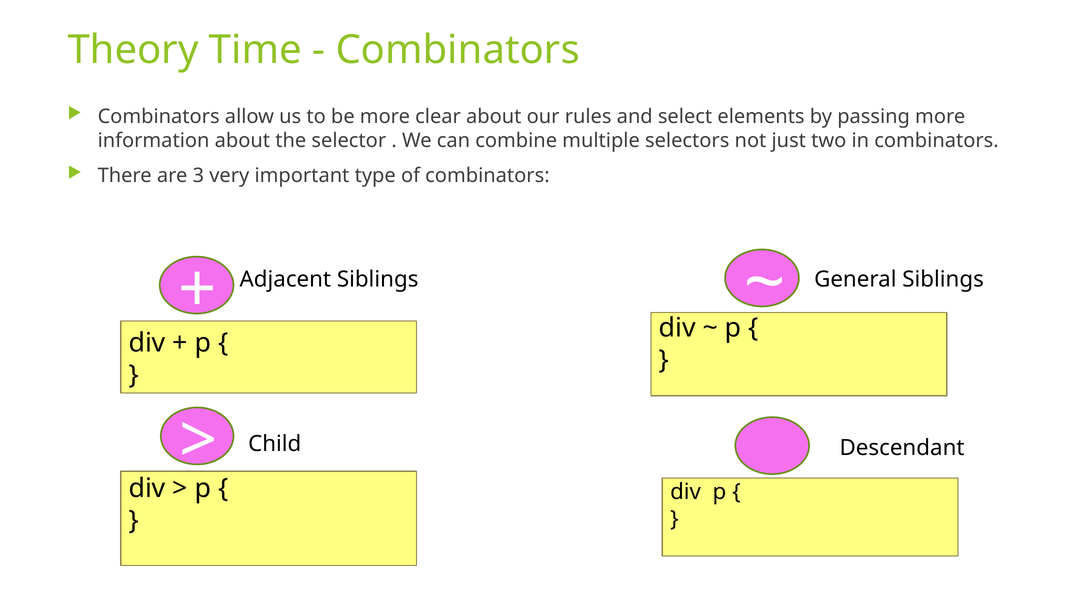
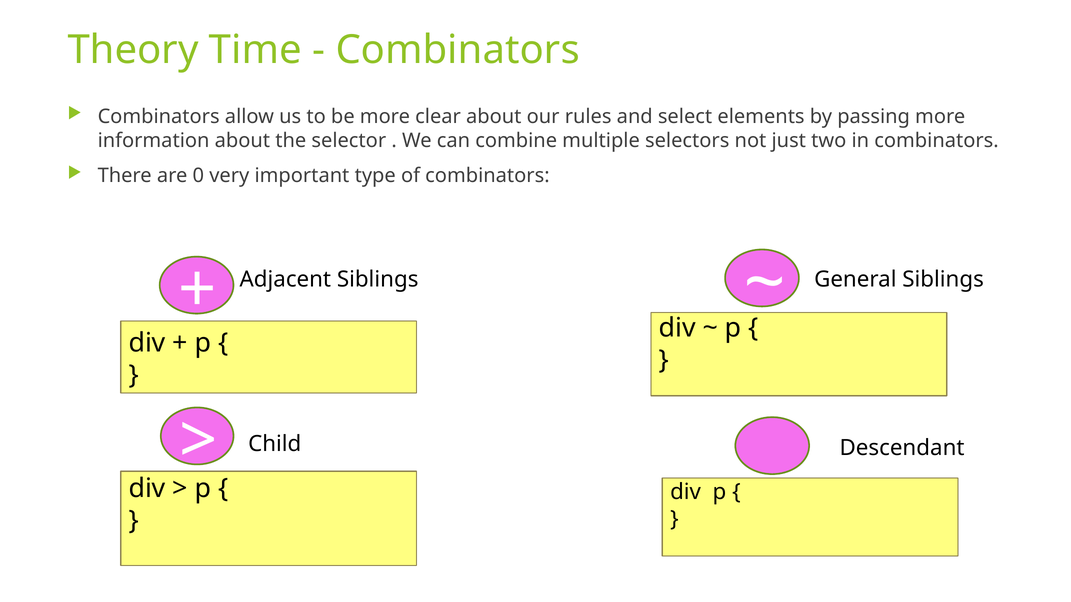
3: 3 -> 0 (198, 176)
